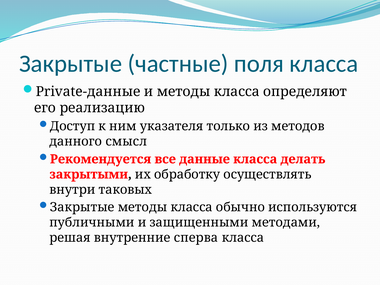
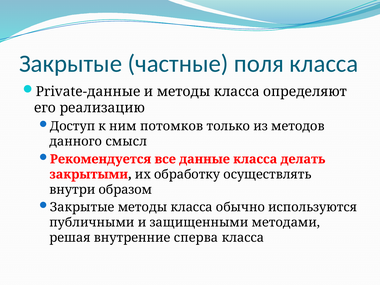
указателя: указателя -> потомков (172, 126)
таковых: таковых -> образом (125, 190)
